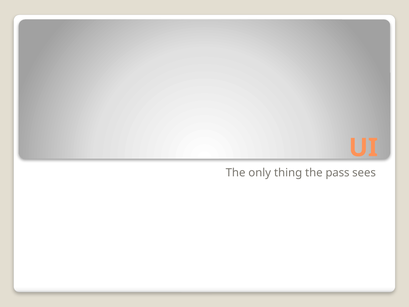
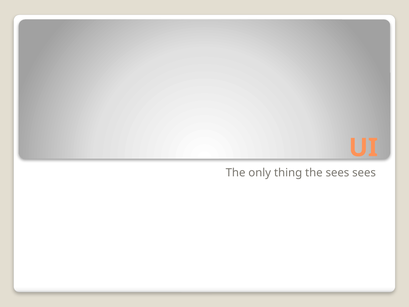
the pass: pass -> sees (337, 172)
